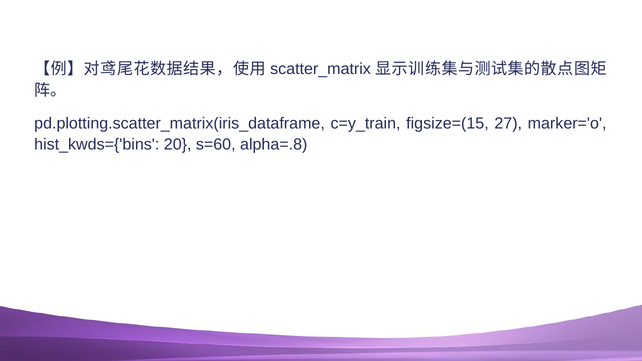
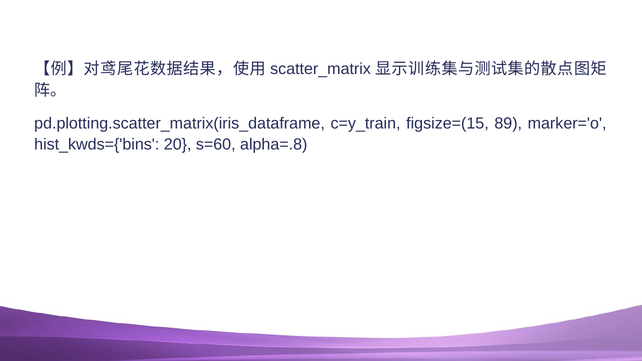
27: 27 -> 89 (508, 124)
